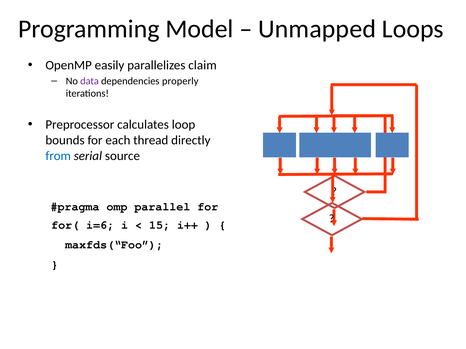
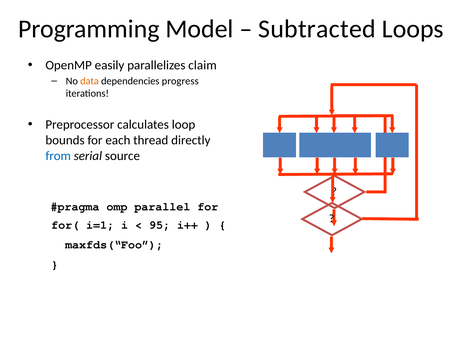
Unmapped: Unmapped -> Subtracted (317, 29)
data colour: purple -> orange (90, 81)
properly: properly -> progress (180, 81)
i=6: i=6 -> i=1 (100, 225)
15: 15 -> 95 (160, 225)
